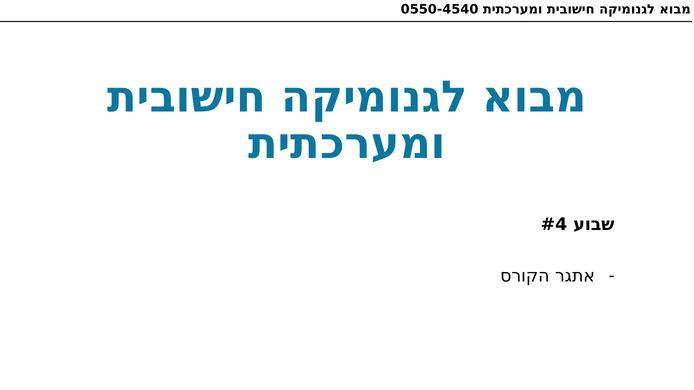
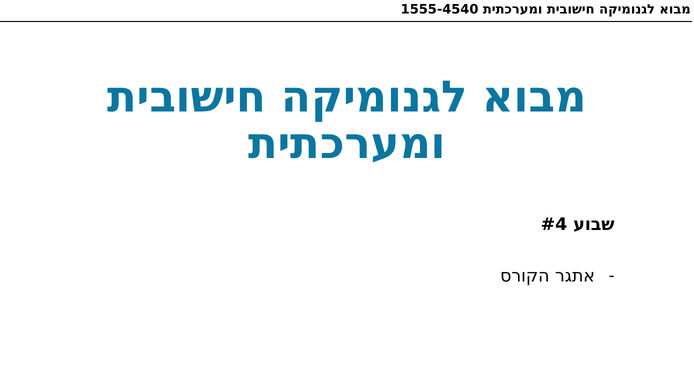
0550-4540: 0550-4540 -> 1555-4540 (440, 10)
